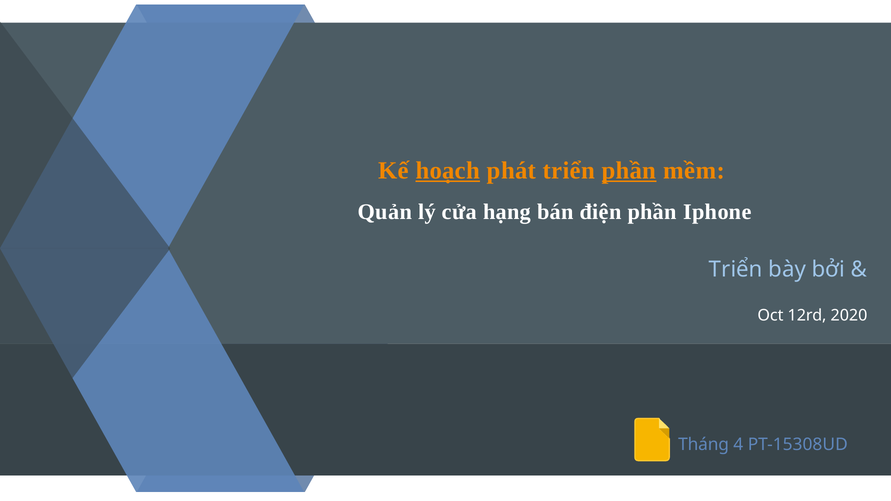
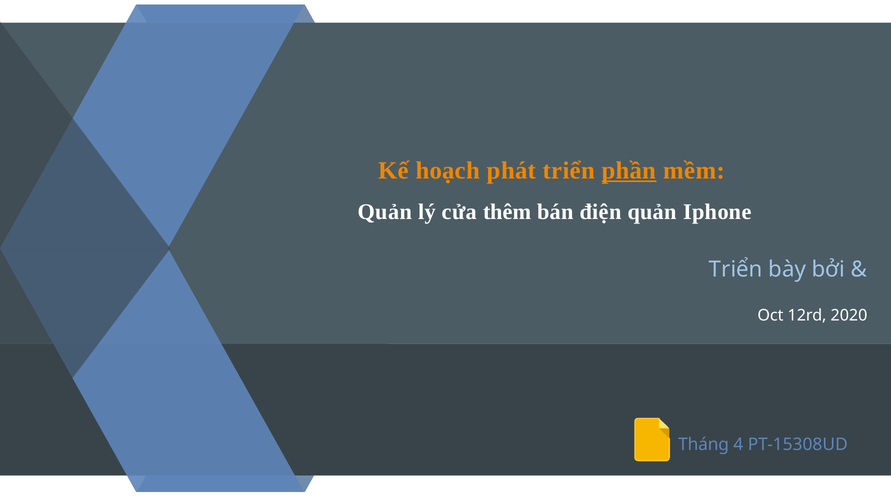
hoạch underline: present -> none (448, 171)
hạng: hạng -> thêm (507, 212)
điện phần: phần -> quản (652, 212)
